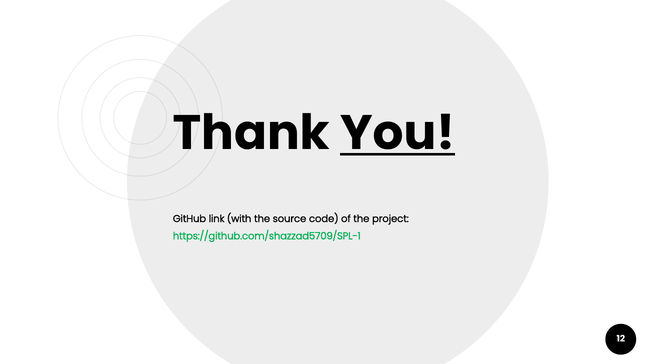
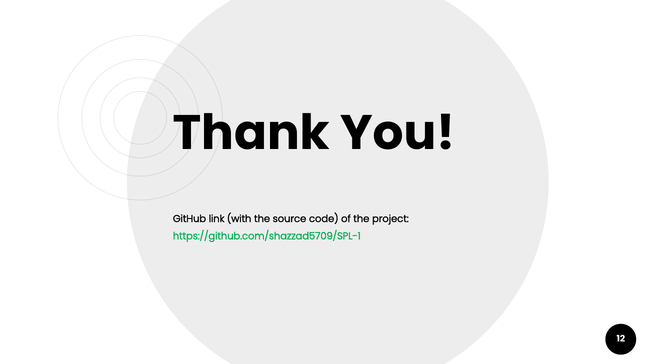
You underline: present -> none (398, 133)
